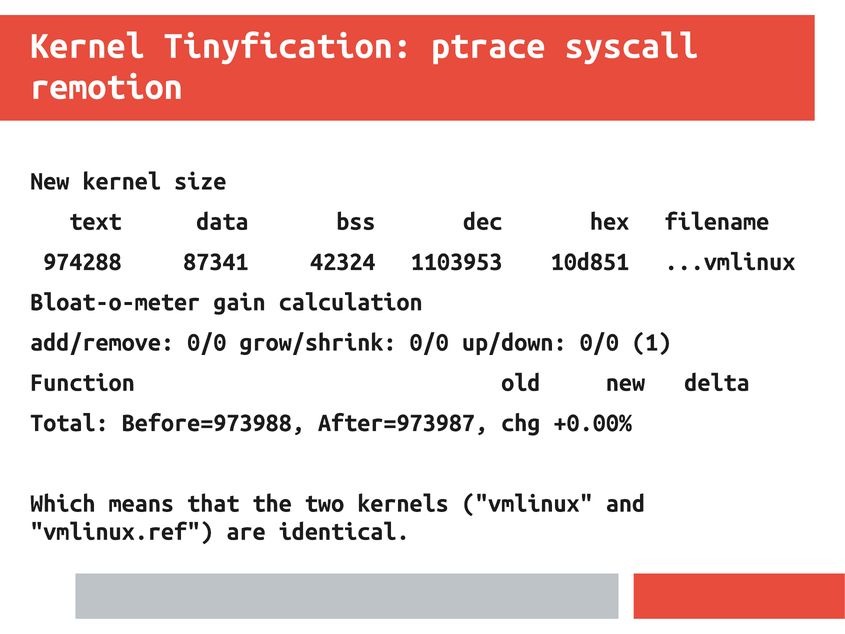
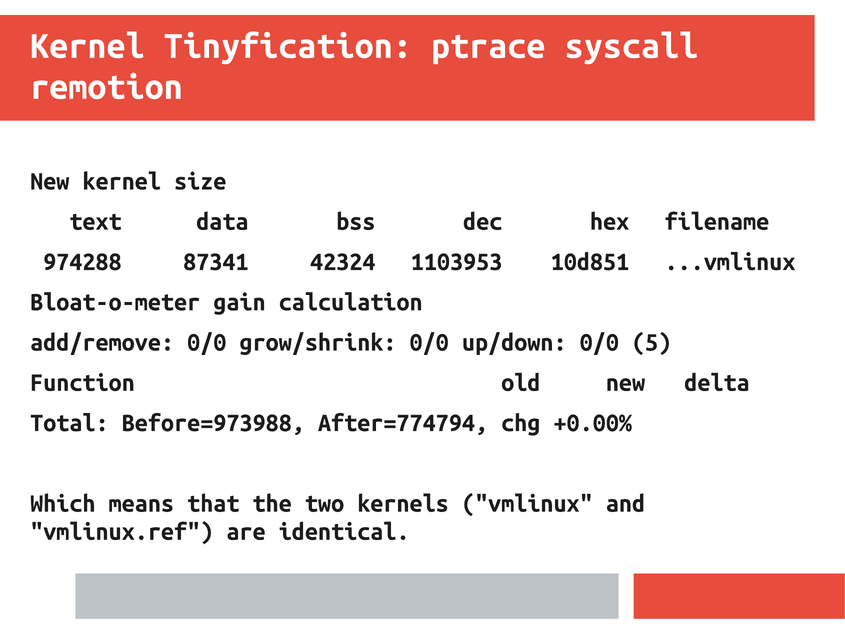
1: 1 -> 5 (652, 343)
After=973987: After=973987 -> After=774794 (403, 423)
